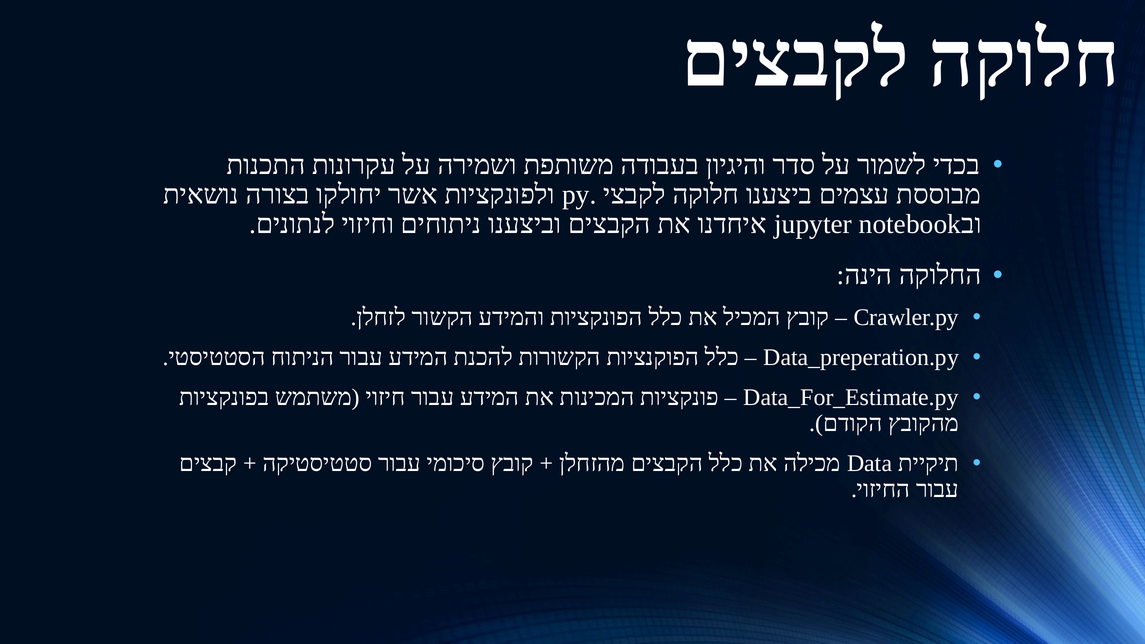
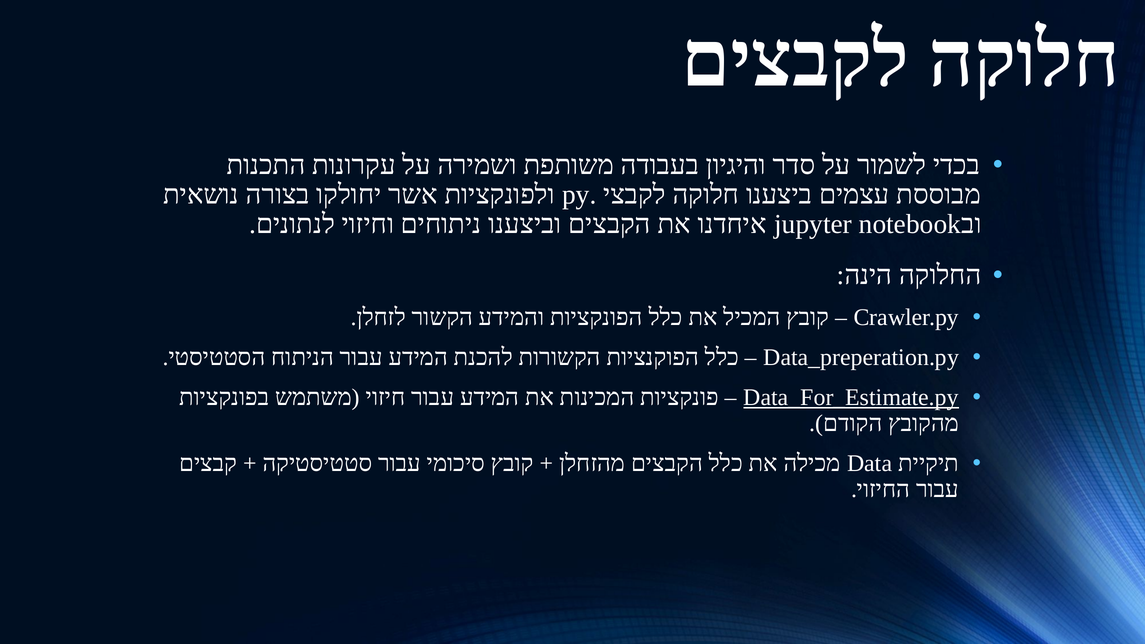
Data_For_Estimate.py underline: none -> present (851, 398)
